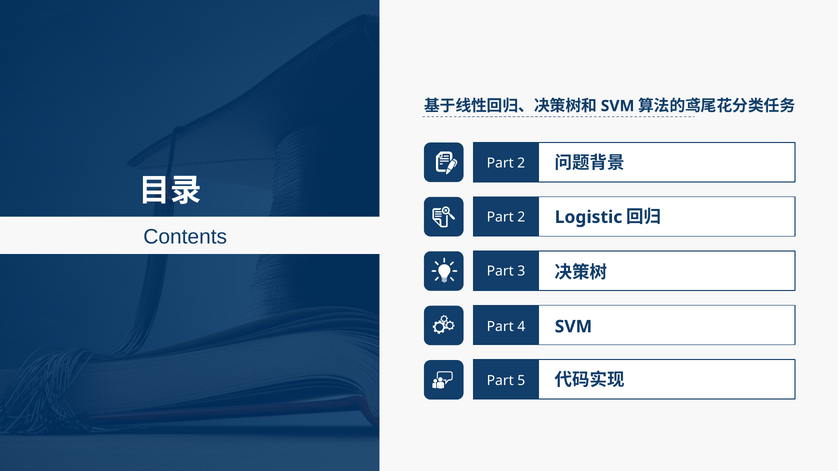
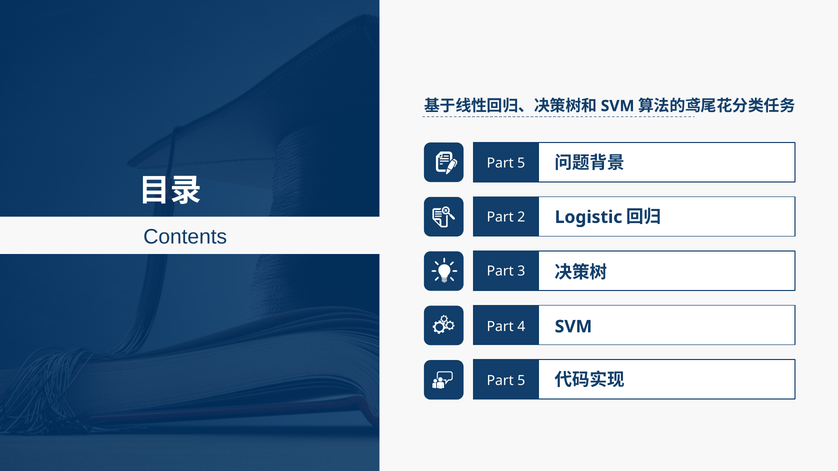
2: 2 -> 5 (521, 163)
